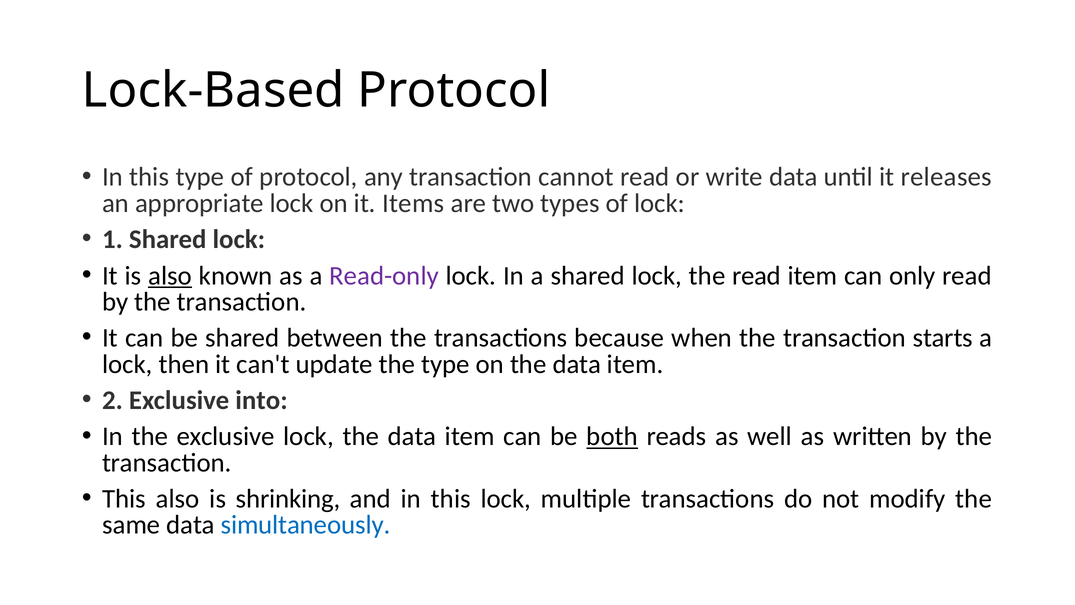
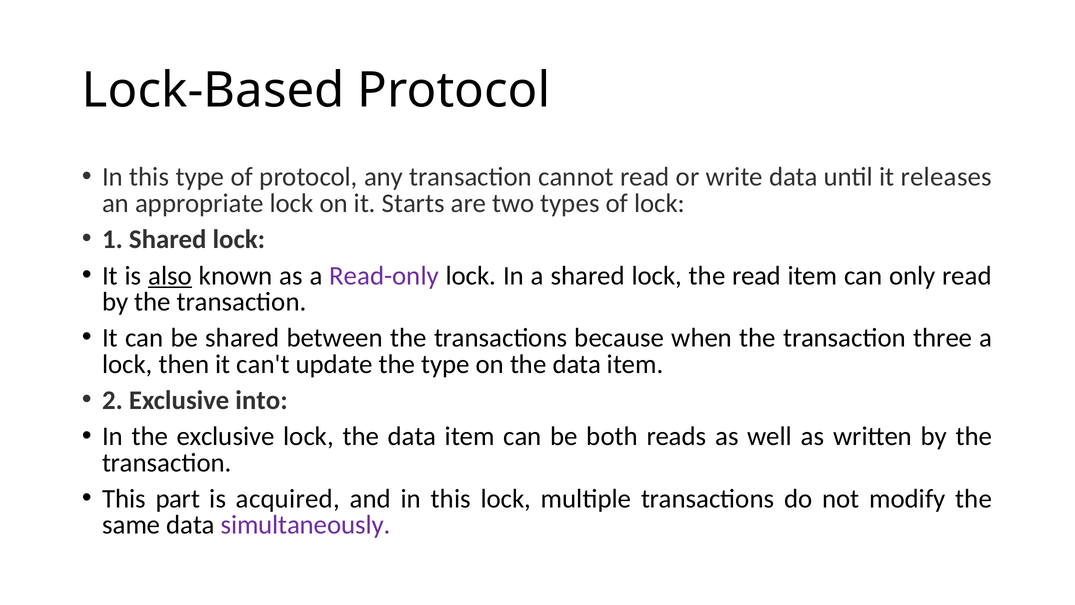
Items: Items -> Starts (413, 203)
starts: starts -> three (943, 338)
both underline: present -> none (612, 436)
This also: also -> part (178, 499)
shrinking: shrinking -> acquired (288, 499)
simultaneously colour: blue -> purple (306, 525)
